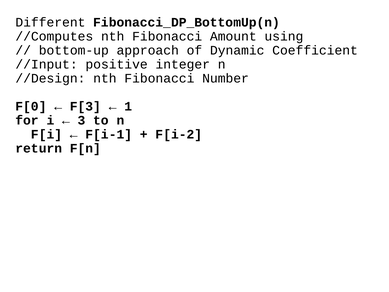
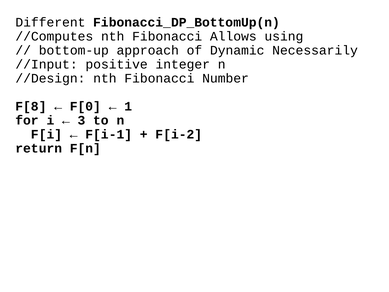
Amount: Amount -> Allows (233, 36)
Coefficient: Coefficient -> Necessarily (315, 50)
F[0: F[0 -> F[8 (31, 106)
F[3: F[3 -> F[0 (85, 106)
